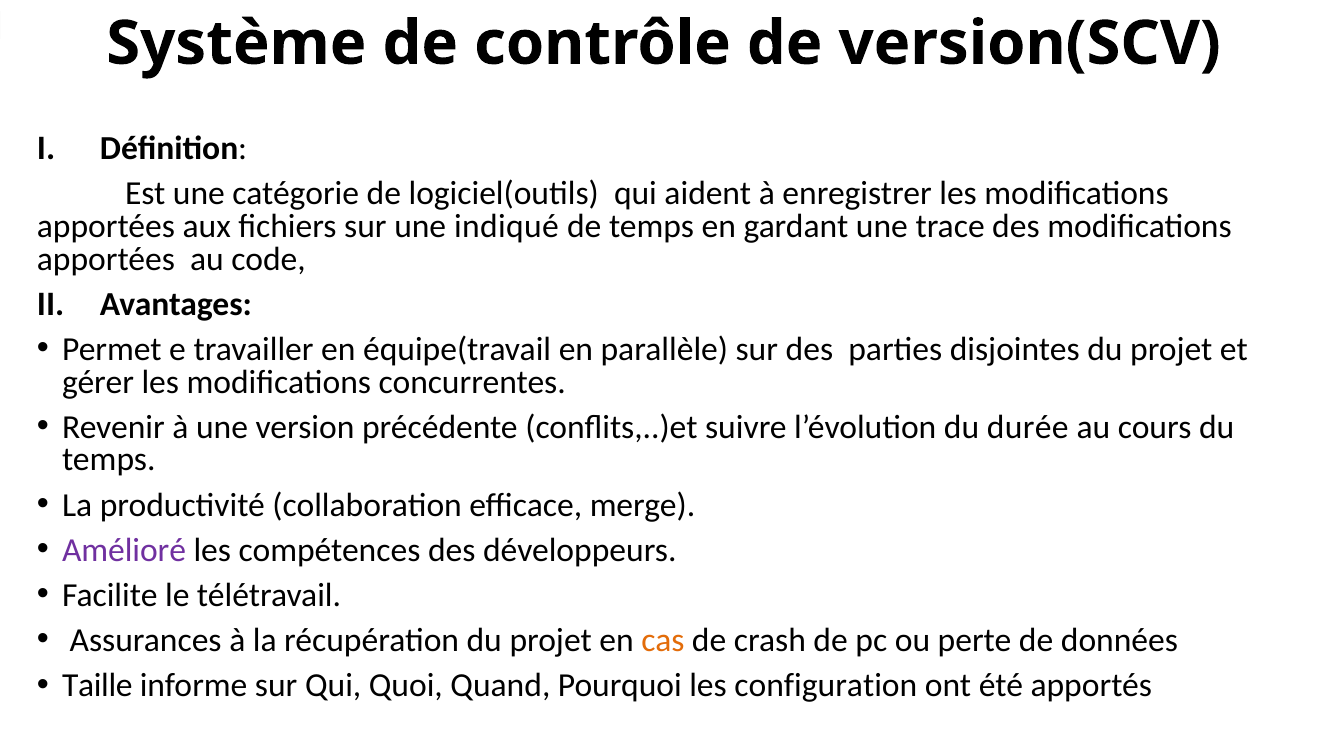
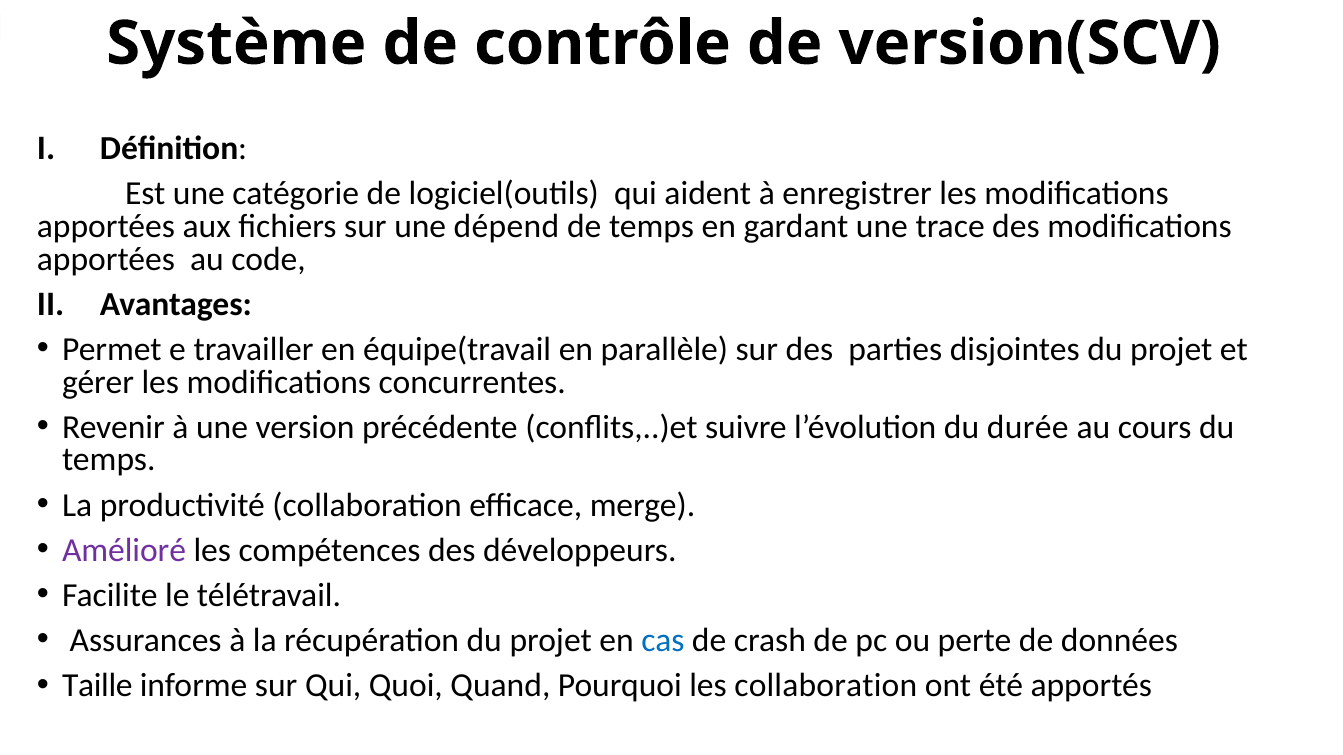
indiqué: indiqué -> dépend (506, 227)
cas colour: orange -> blue (663, 641)
les configuration: configuration -> collaboration (826, 686)
